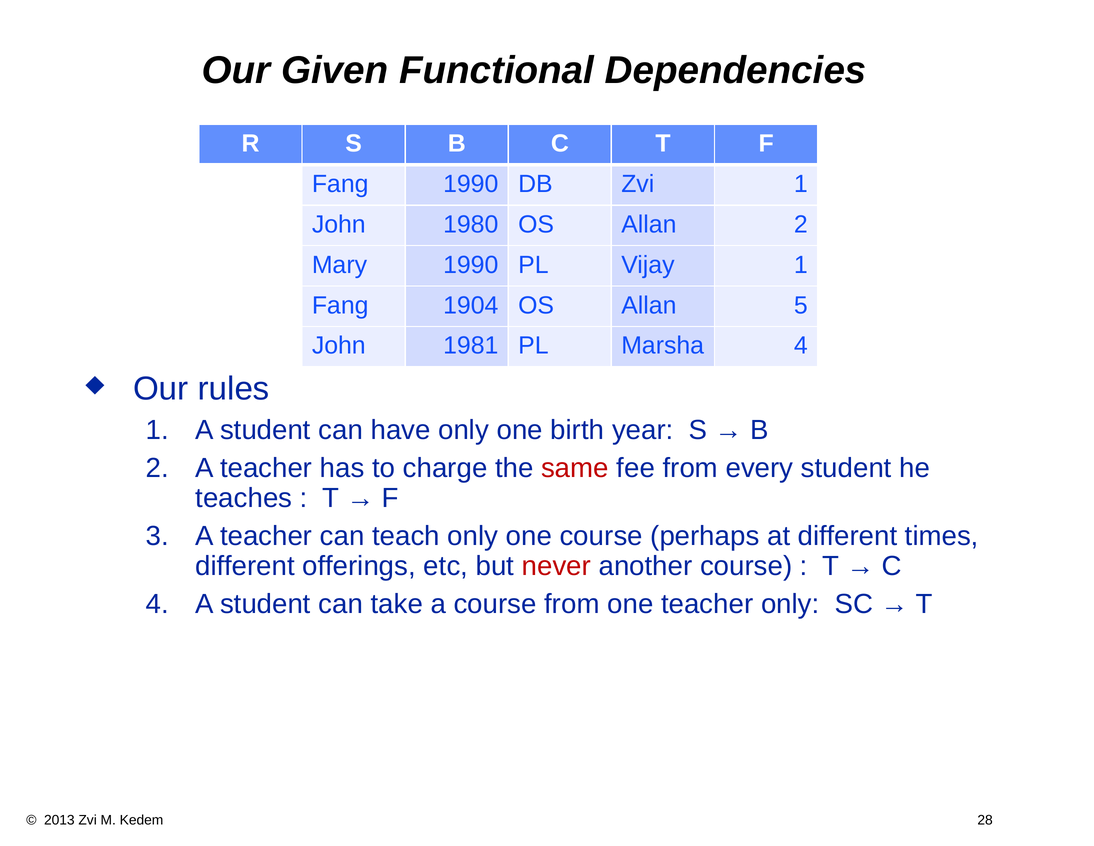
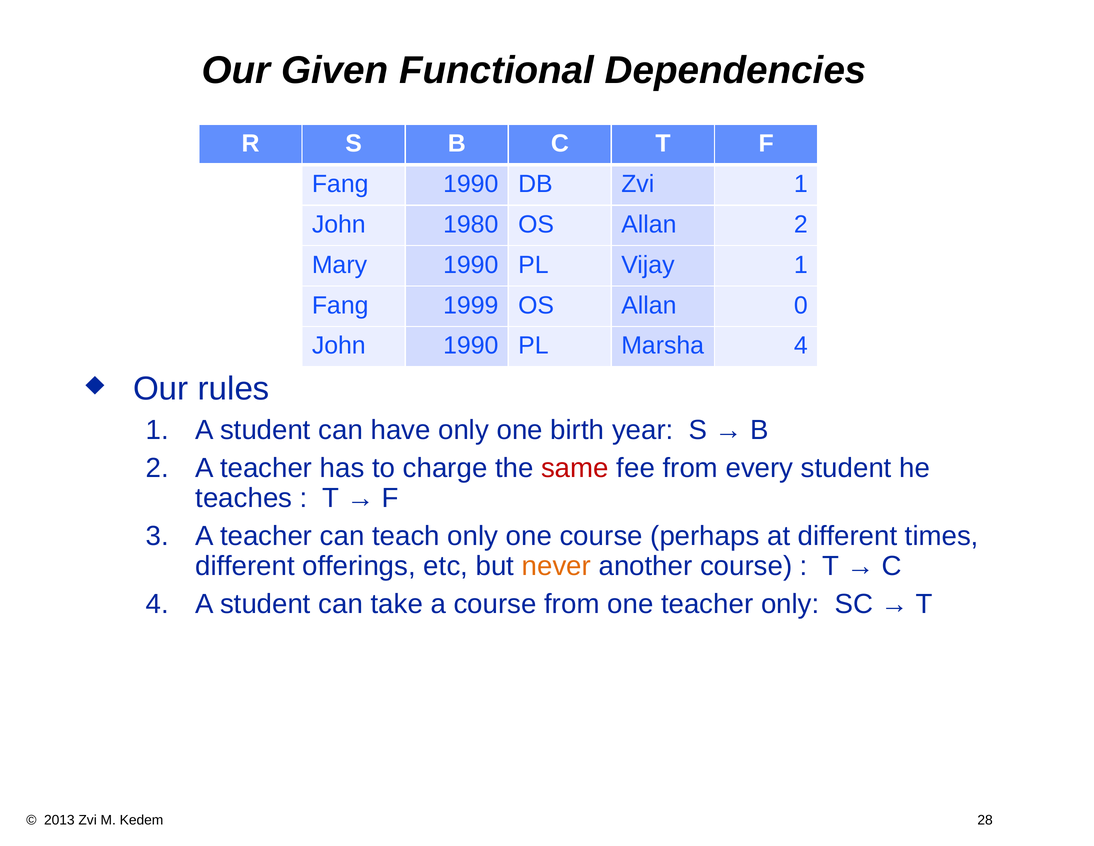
1904: 1904 -> 1999 (471, 305)
5: 5 -> 0 (801, 305)
John 1981: 1981 -> 1990 (471, 345)
never colour: red -> orange (556, 566)
